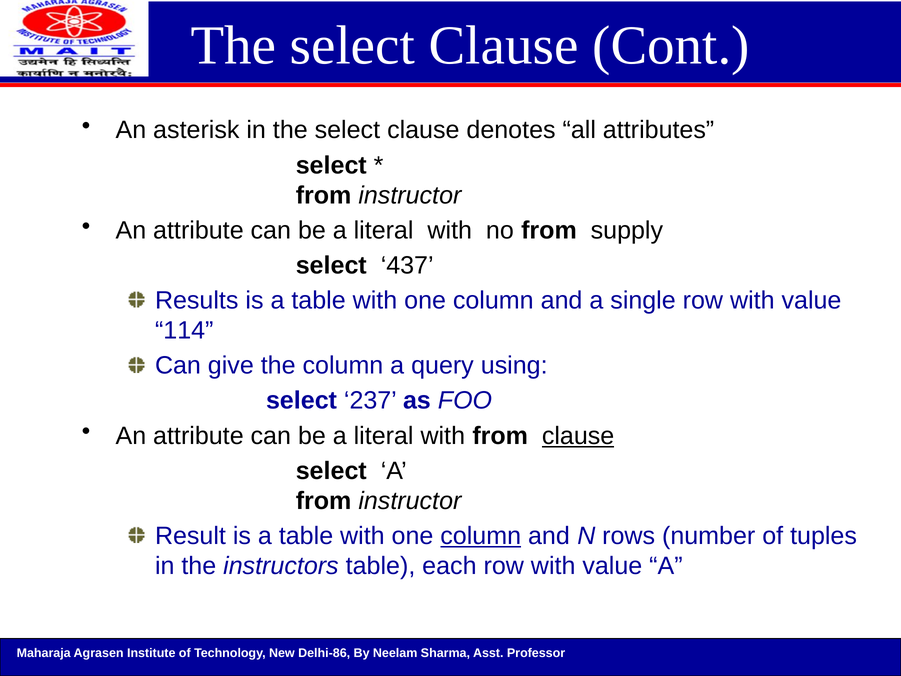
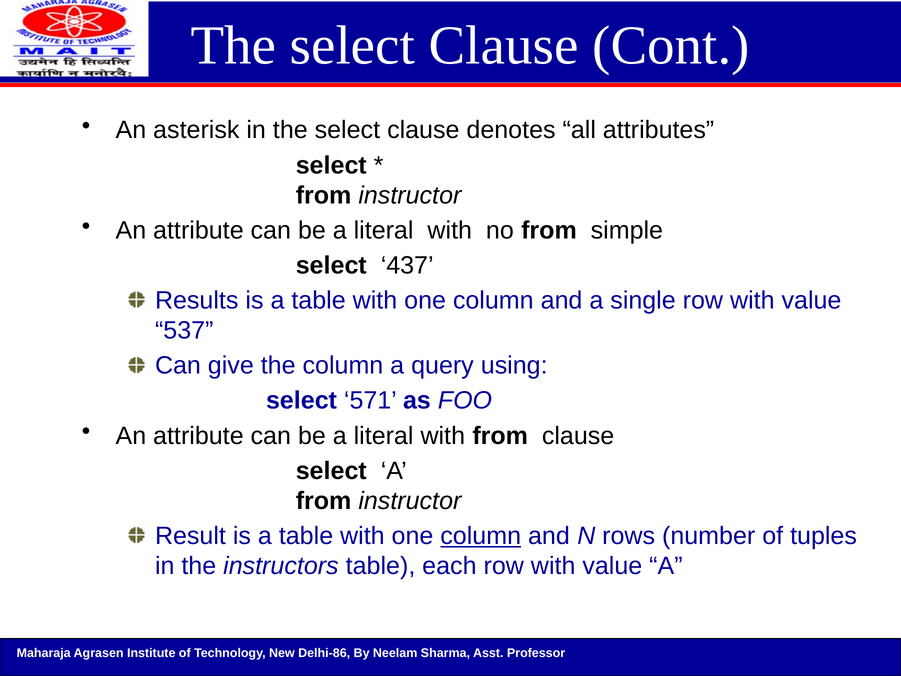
supply: supply -> simple (627, 230)
114: 114 -> 537 (184, 330)
237: 237 -> 571 (370, 401)
clause underline: present -> none (578, 436)
